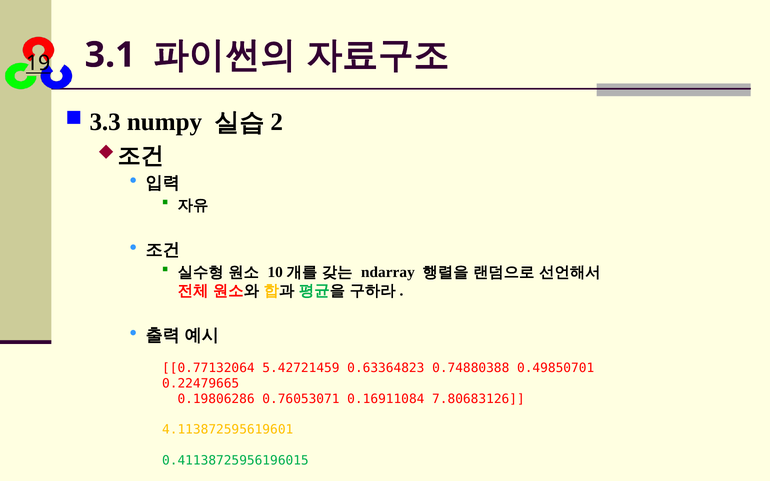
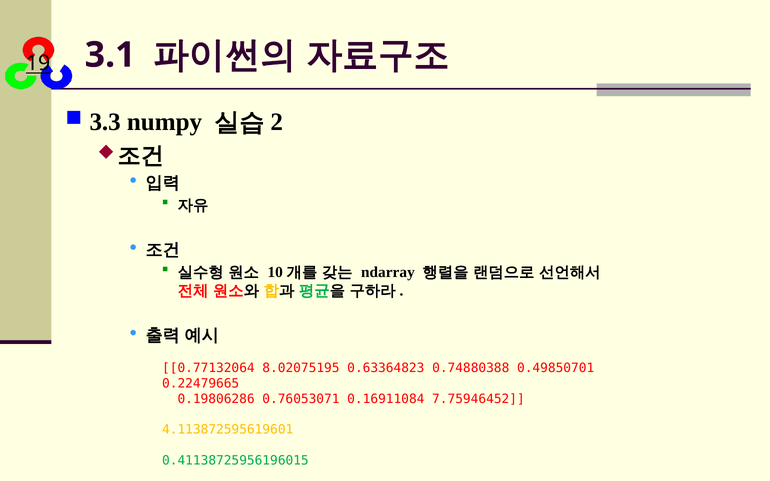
5.42721459: 5.42721459 -> 8.02075195 (301, 368)
7.80683126: 7.80683126 -> 7.75946452 (478, 399)
